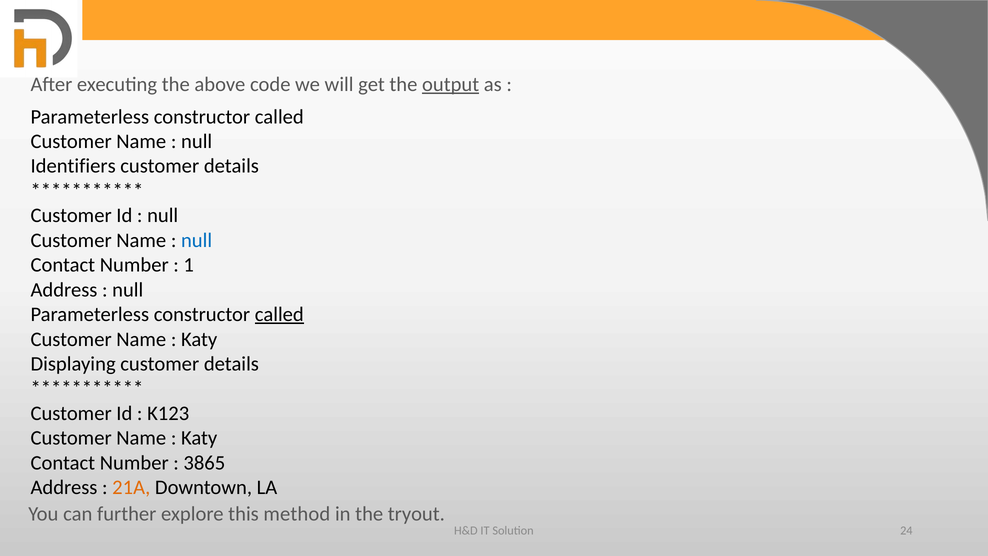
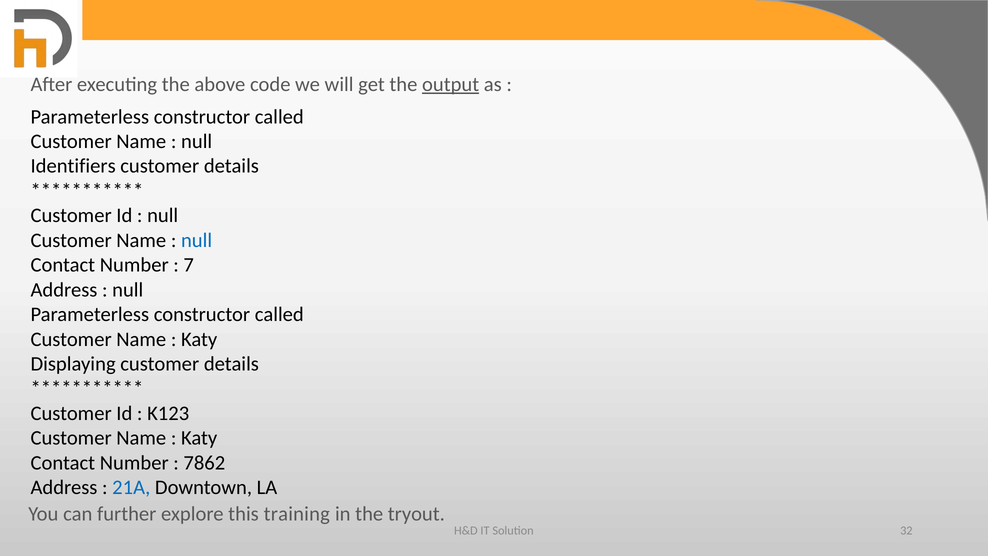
1: 1 -> 7 (189, 265)
called underline: present -> none (279, 314)
3865: 3865 -> 7862 (204, 463)
21A colour: orange -> blue (131, 487)
method: method -> training (297, 514)
24: 24 -> 32 (906, 531)
